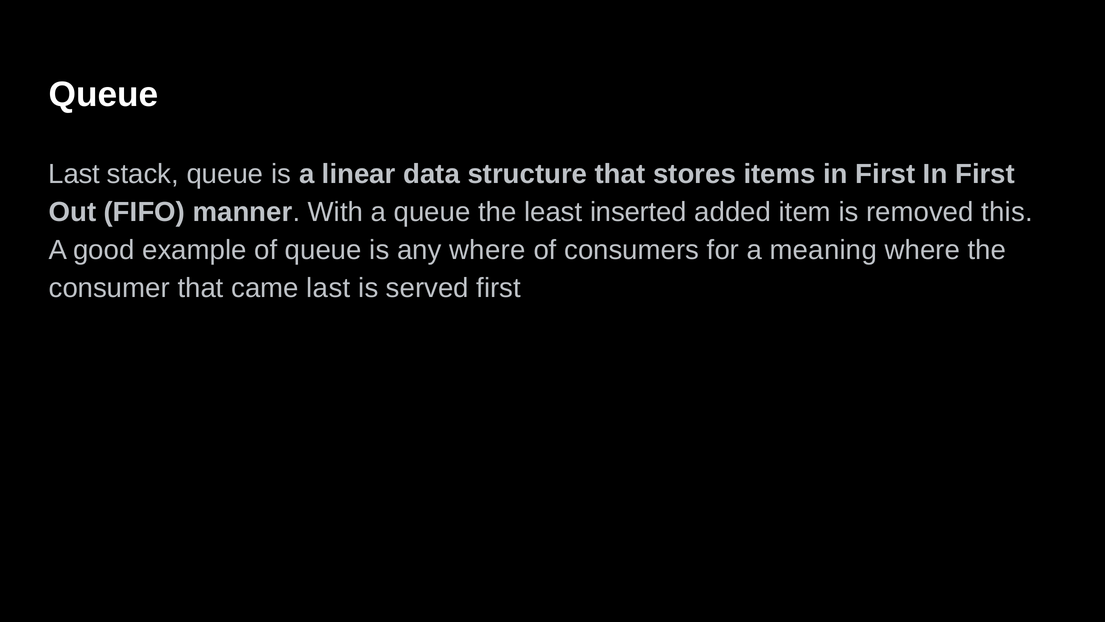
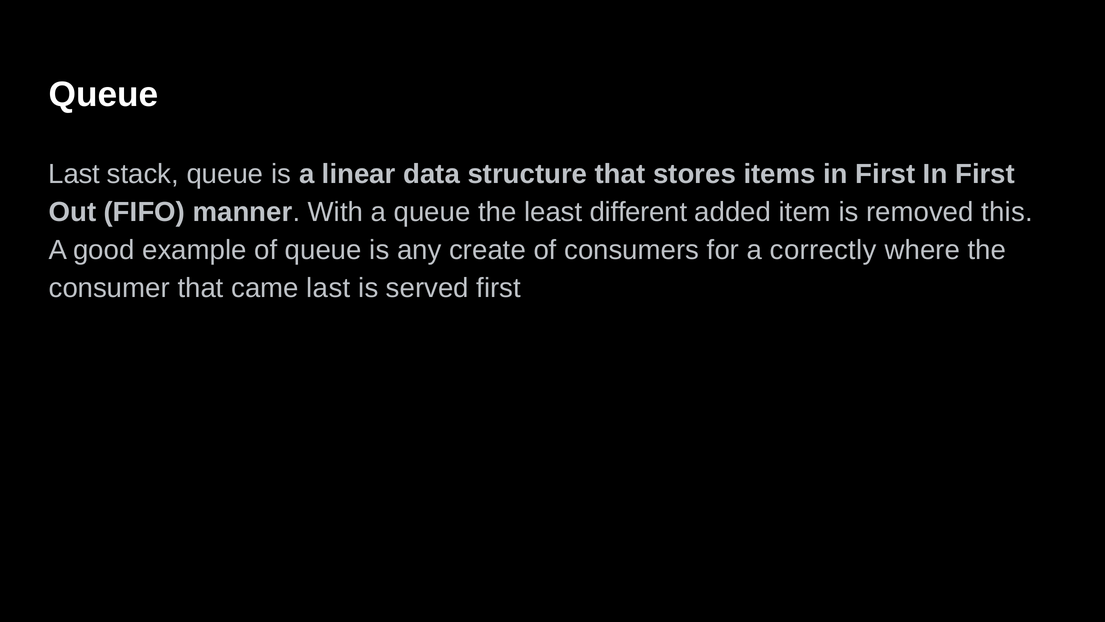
inserted: inserted -> different (638, 212)
any where: where -> create (488, 250)
meaning: meaning -> correctly (823, 250)
